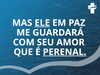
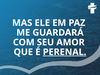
ELE underline: present -> none (42, 23)
